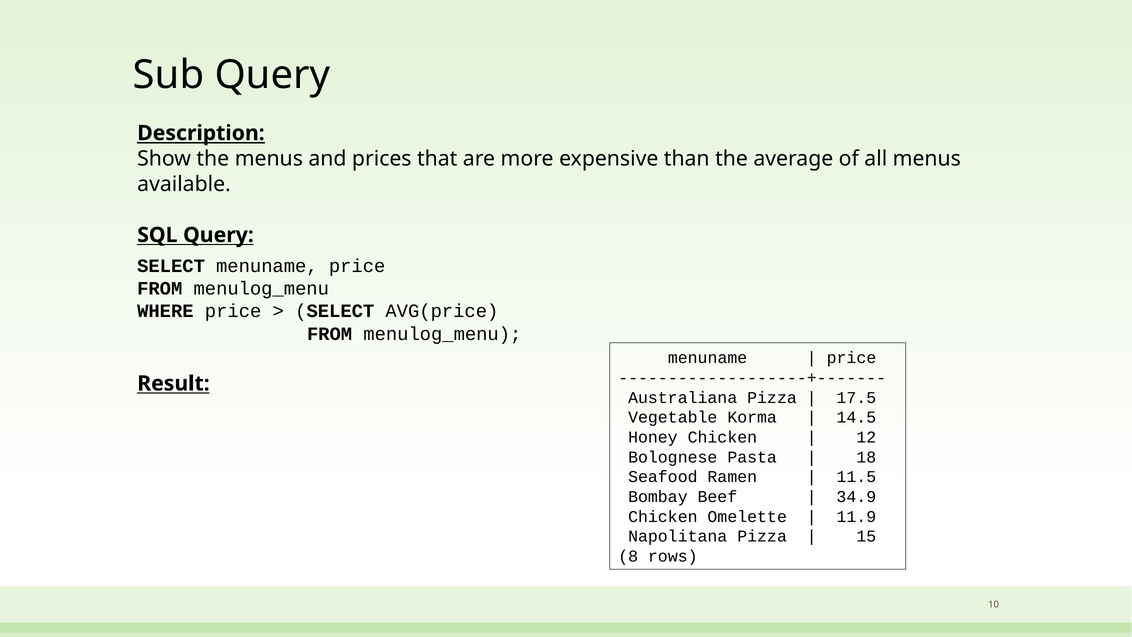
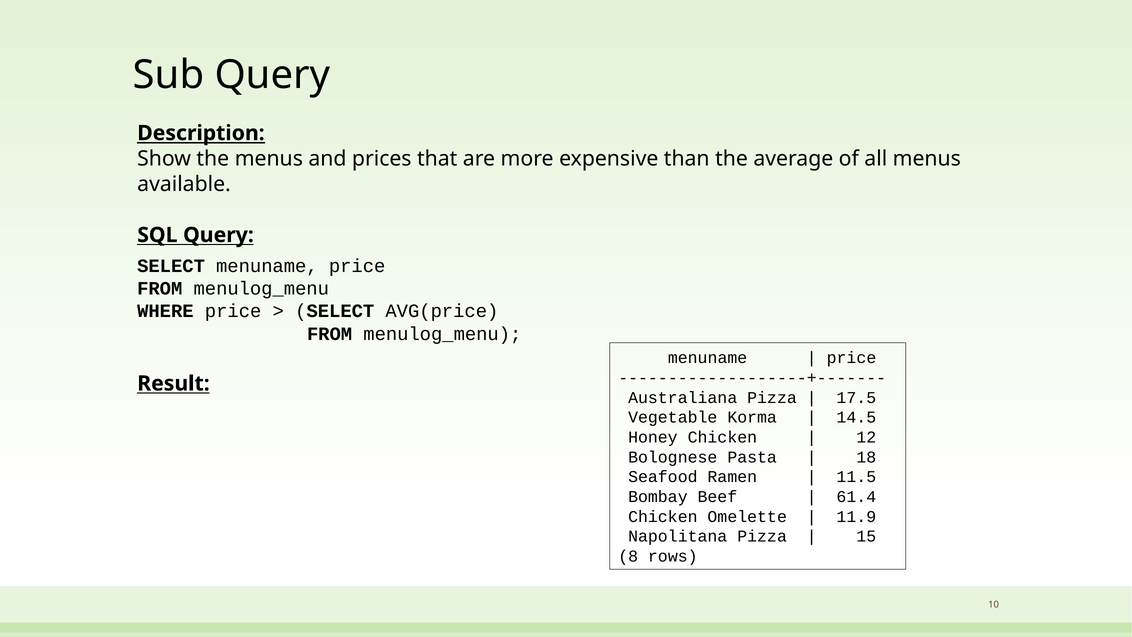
34.9: 34.9 -> 61.4 (856, 497)
